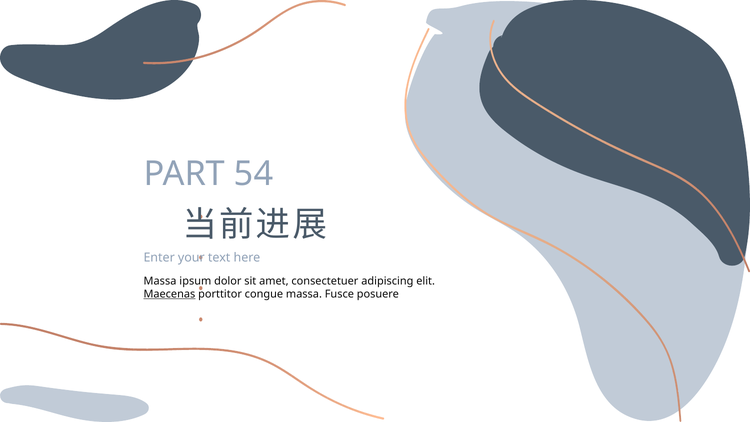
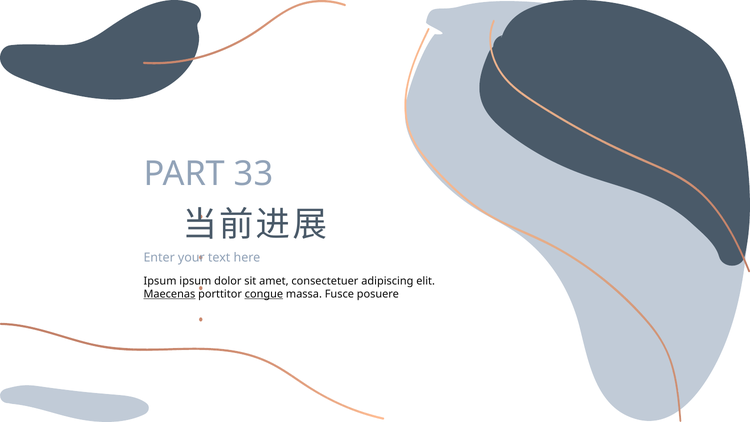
54: 54 -> 33 (254, 174)
Massa: Massa -> Ipsum (160, 281)
congue underline: none -> present (264, 294)
